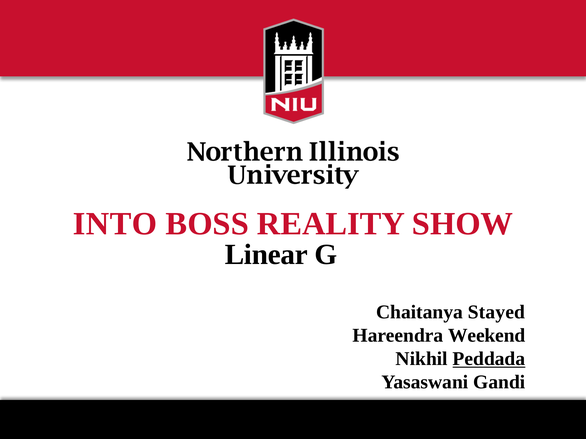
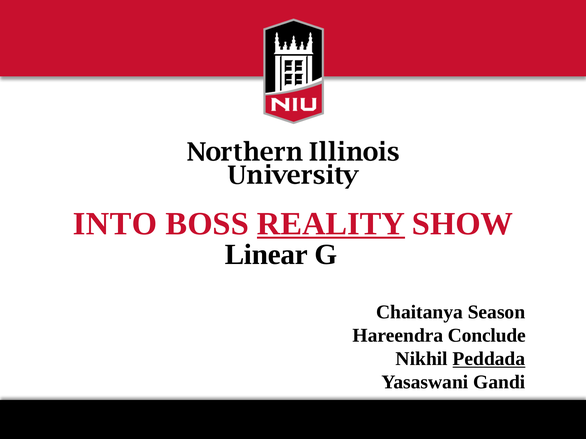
REALITY underline: none -> present (331, 224)
Stayed: Stayed -> Season (497, 312)
Weekend: Weekend -> Conclude (487, 336)
